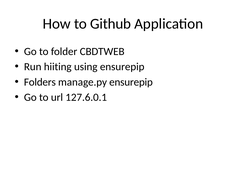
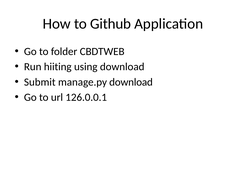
using ensurepip: ensurepip -> download (122, 67)
Folders: Folders -> Submit (40, 82)
manage.py ensurepip: ensurepip -> download (131, 82)
127.6.0.1: 127.6.0.1 -> 126.0.0.1 (86, 98)
